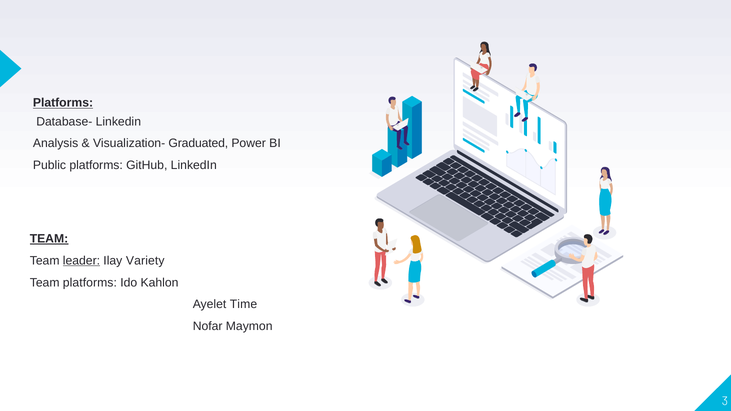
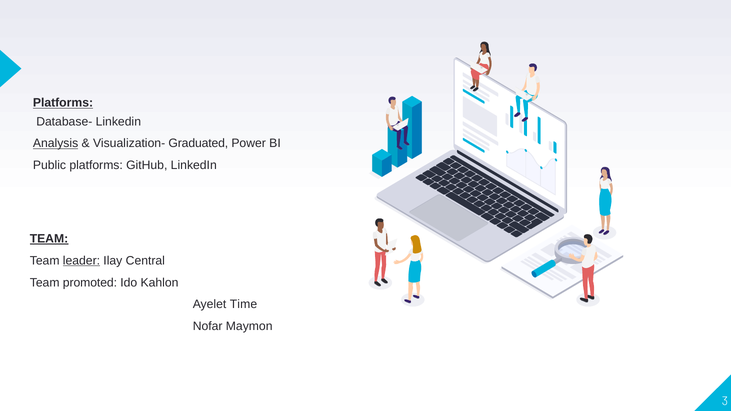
Analysis underline: none -> present (56, 143)
Variety: Variety -> Central (145, 261)
Team platforms: platforms -> promoted (90, 283)
